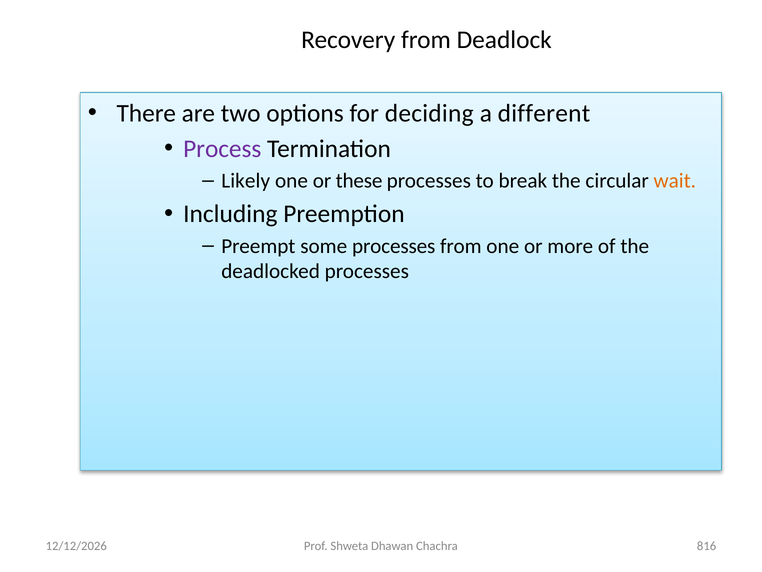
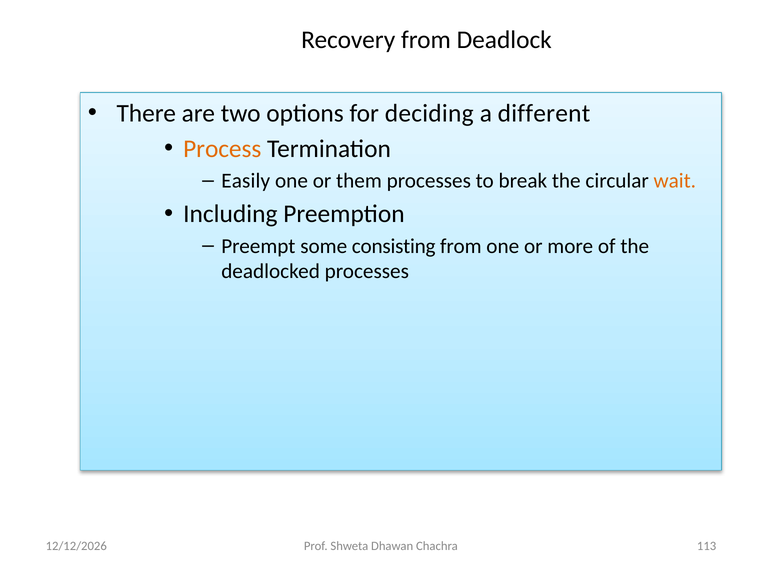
Process colour: purple -> orange (222, 149)
Likely: Likely -> Easily (246, 181)
these: these -> them (359, 181)
some processes: processes -> consisting (394, 246)
816: 816 -> 113 (707, 546)
